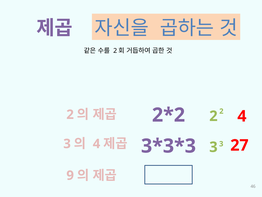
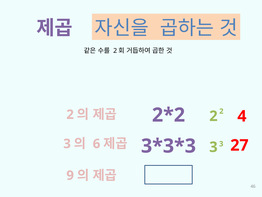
4: 4 -> 6 (97, 143)
